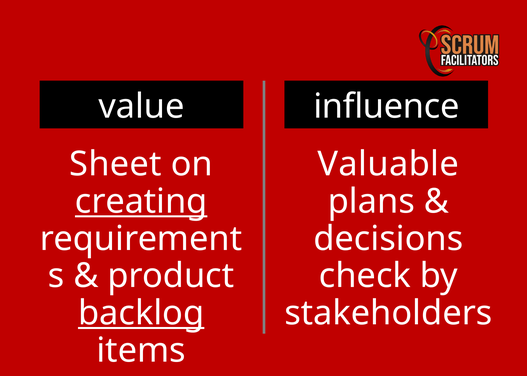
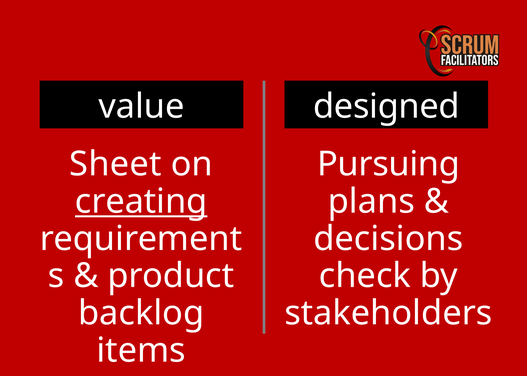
influence: influence -> designed (386, 106)
Valuable: Valuable -> Pursuing (389, 164)
backlog underline: present -> none (141, 313)
